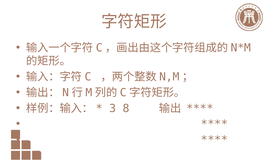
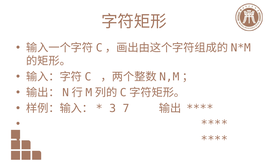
8: 8 -> 7 (126, 109)
